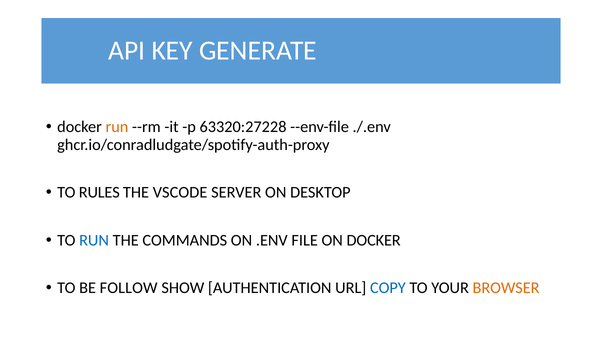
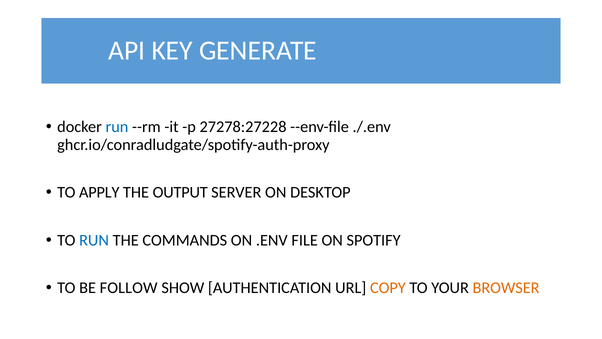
run colour: orange -> blue (117, 127)
63320:27228: 63320:27228 -> 27278:27228 (243, 127)
RULES: RULES -> APPLY (99, 192)
VSCODE: VSCODE -> OUTPUT (180, 192)
ON DOCKER: DOCKER -> SPOTIFY (374, 240)
COPY colour: blue -> orange (388, 288)
